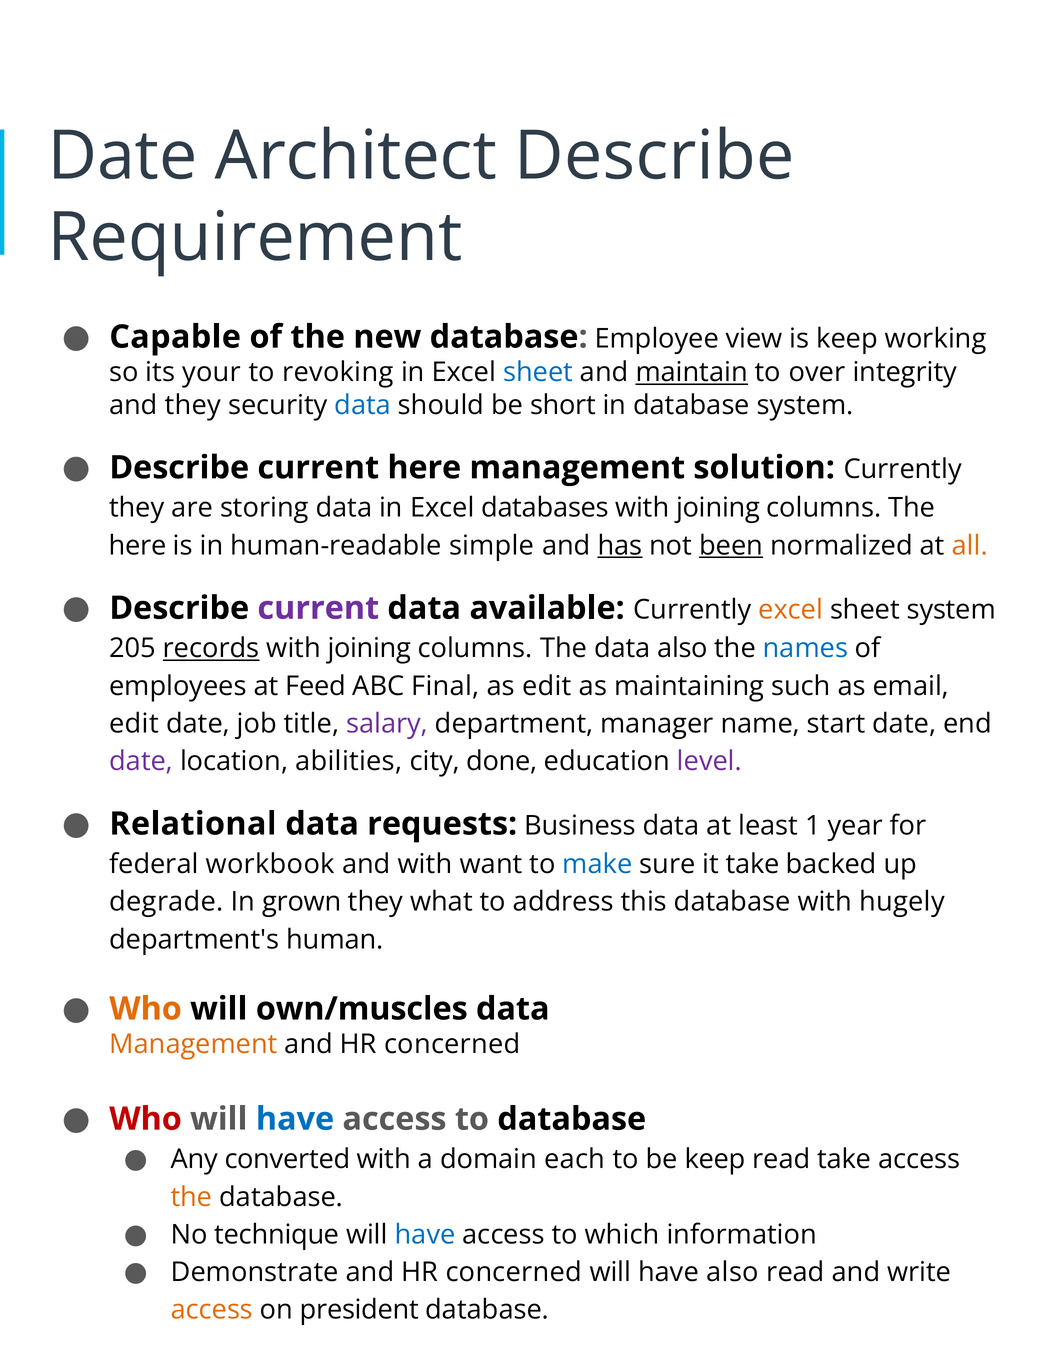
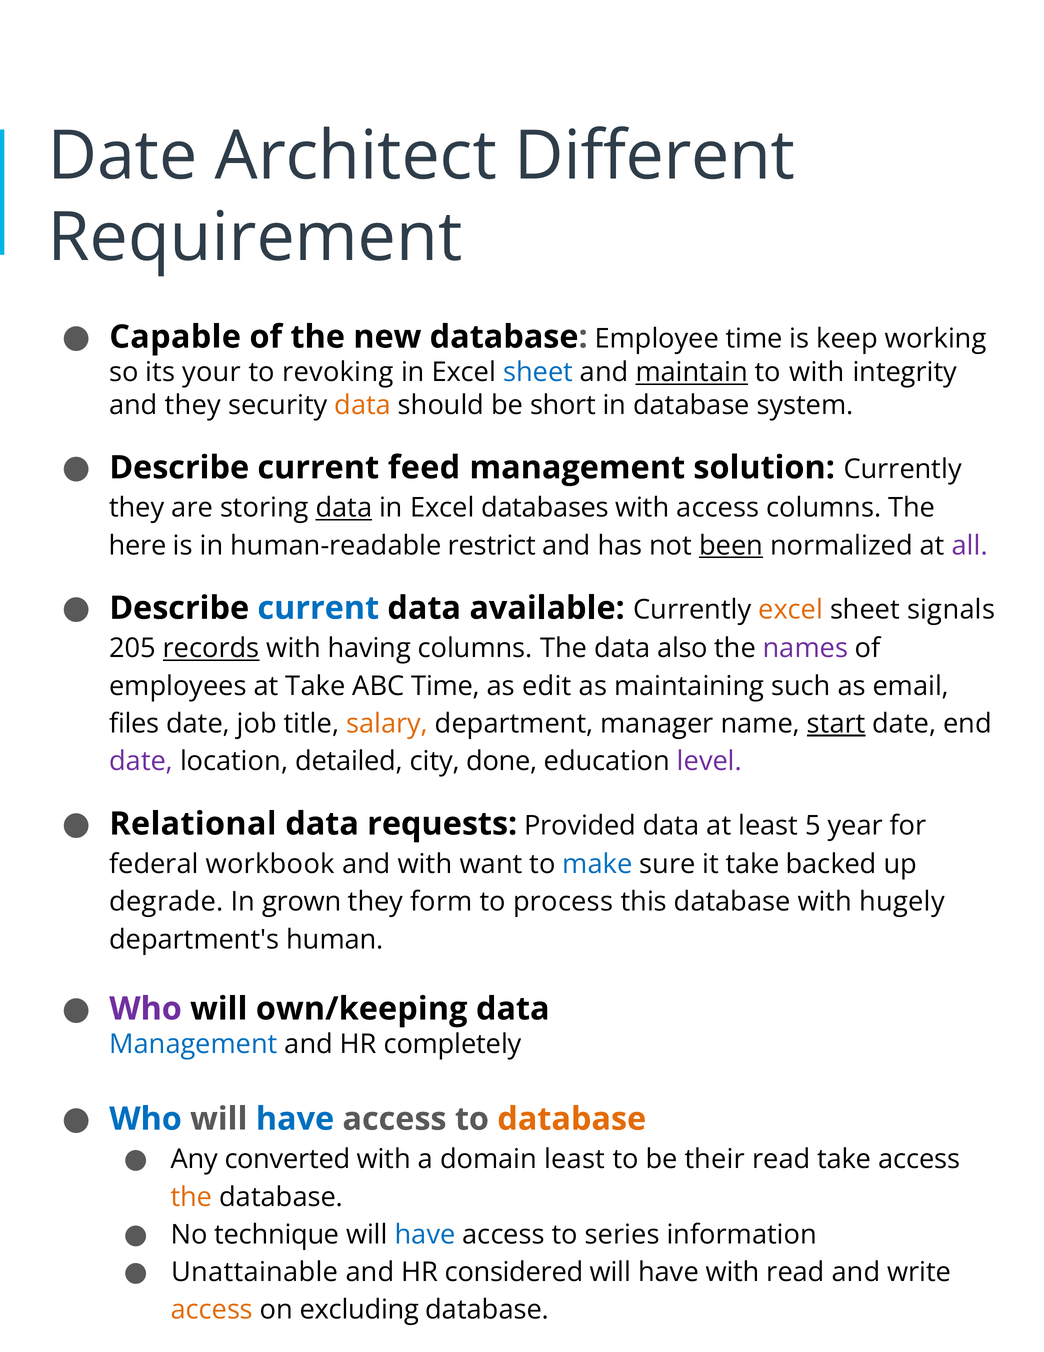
Architect Describe: Describe -> Different (655, 156)
Employee view: view -> time (754, 338)
to over: over -> with (817, 372)
data colour: blue -> orange (363, 405)
current here: here -> feed (424, 467)
data underline: none -> present (344, 508)
joining: joining -> access (718, 508)
simple: simple -> restrict (492, 545)
has underline: present -> none (620, 545)
all colour: orange -> purple (970, 545)
current colour: purple -> blue (318, 608)
sheet system: system -> signals (951, 609)
joining: joining -> having (369, 648)
names colour: blue -> purple (805, 648)
at Feed: Feed -> Take (315, 686)
ABC Final: Final -> Time (446, 686)
edit: edit -> files (134, 723)
salary colour: purple -> orange (387, 723)
start underline: none -> present (836, 723)
abilities: abilities -> detailed (349, 761)
Business: Business -> Provided (580, 825)
1: 1 -> 5 (813, 825)
what: what -> form (441, 901)
address: address -> process (563, 901)
Who colour: orange -> purple (146, 1008)
own/muscles: own/muscles -> own/keeping (362, 1008)
Management colour: orange -> blue (193, 1044)
concerned: concerned -> completely (453, 1044)
Who colour: red -> blue (146, 1118)
database colour: black -> orange (572, 1118)
domain each: each -> least (575, 1159)
be keep: keep -> their (715, 1159)
which: which -> series (622, 1234)
Demonstrate: Demonstrate -> Unattainable (255, 1271)
concerned: concerned -> considered (514, 1271)
have also: also -> with (733, 1271)
president: president -> excluding (359, 1309)
